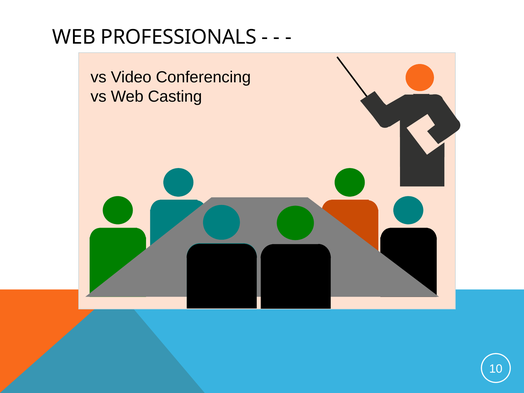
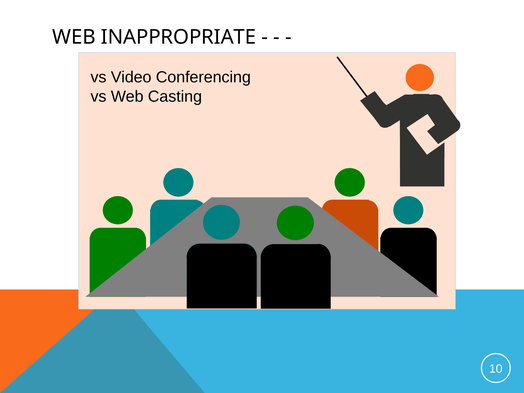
PROFESSIONALS: PROFESSIONALS -> INAPPROPRIATE (179, 37)
